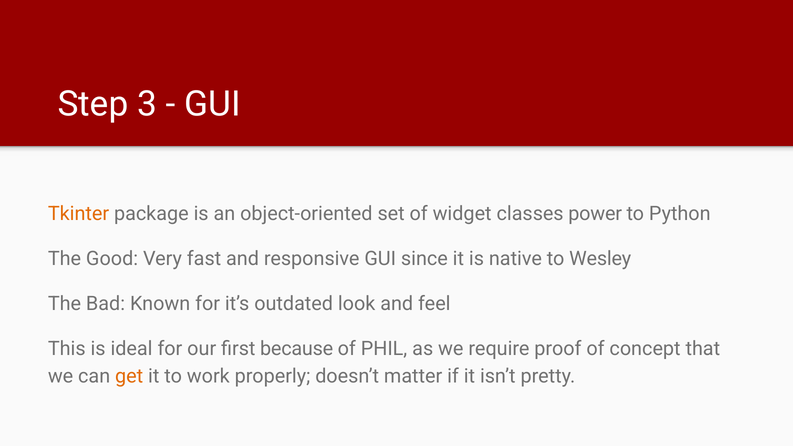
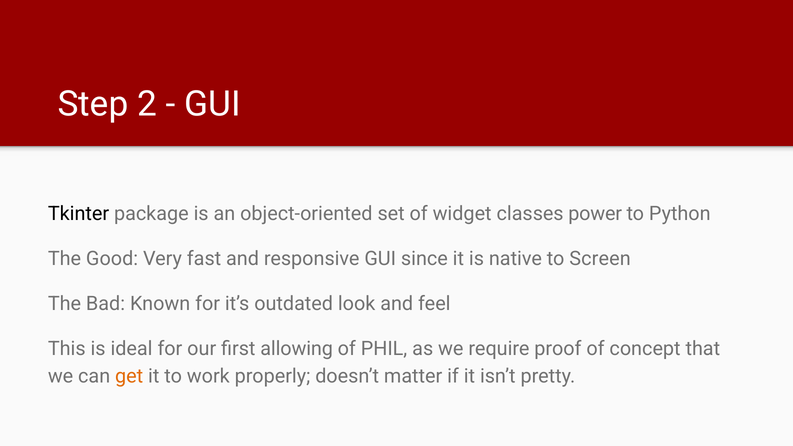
3: 3 -> 2 (147, 104)
Tkinter colour: orange -> black (78, 214)
Wesley: Wesley -> Screen (600, 259)
because: because -> allowing (297, 349)
